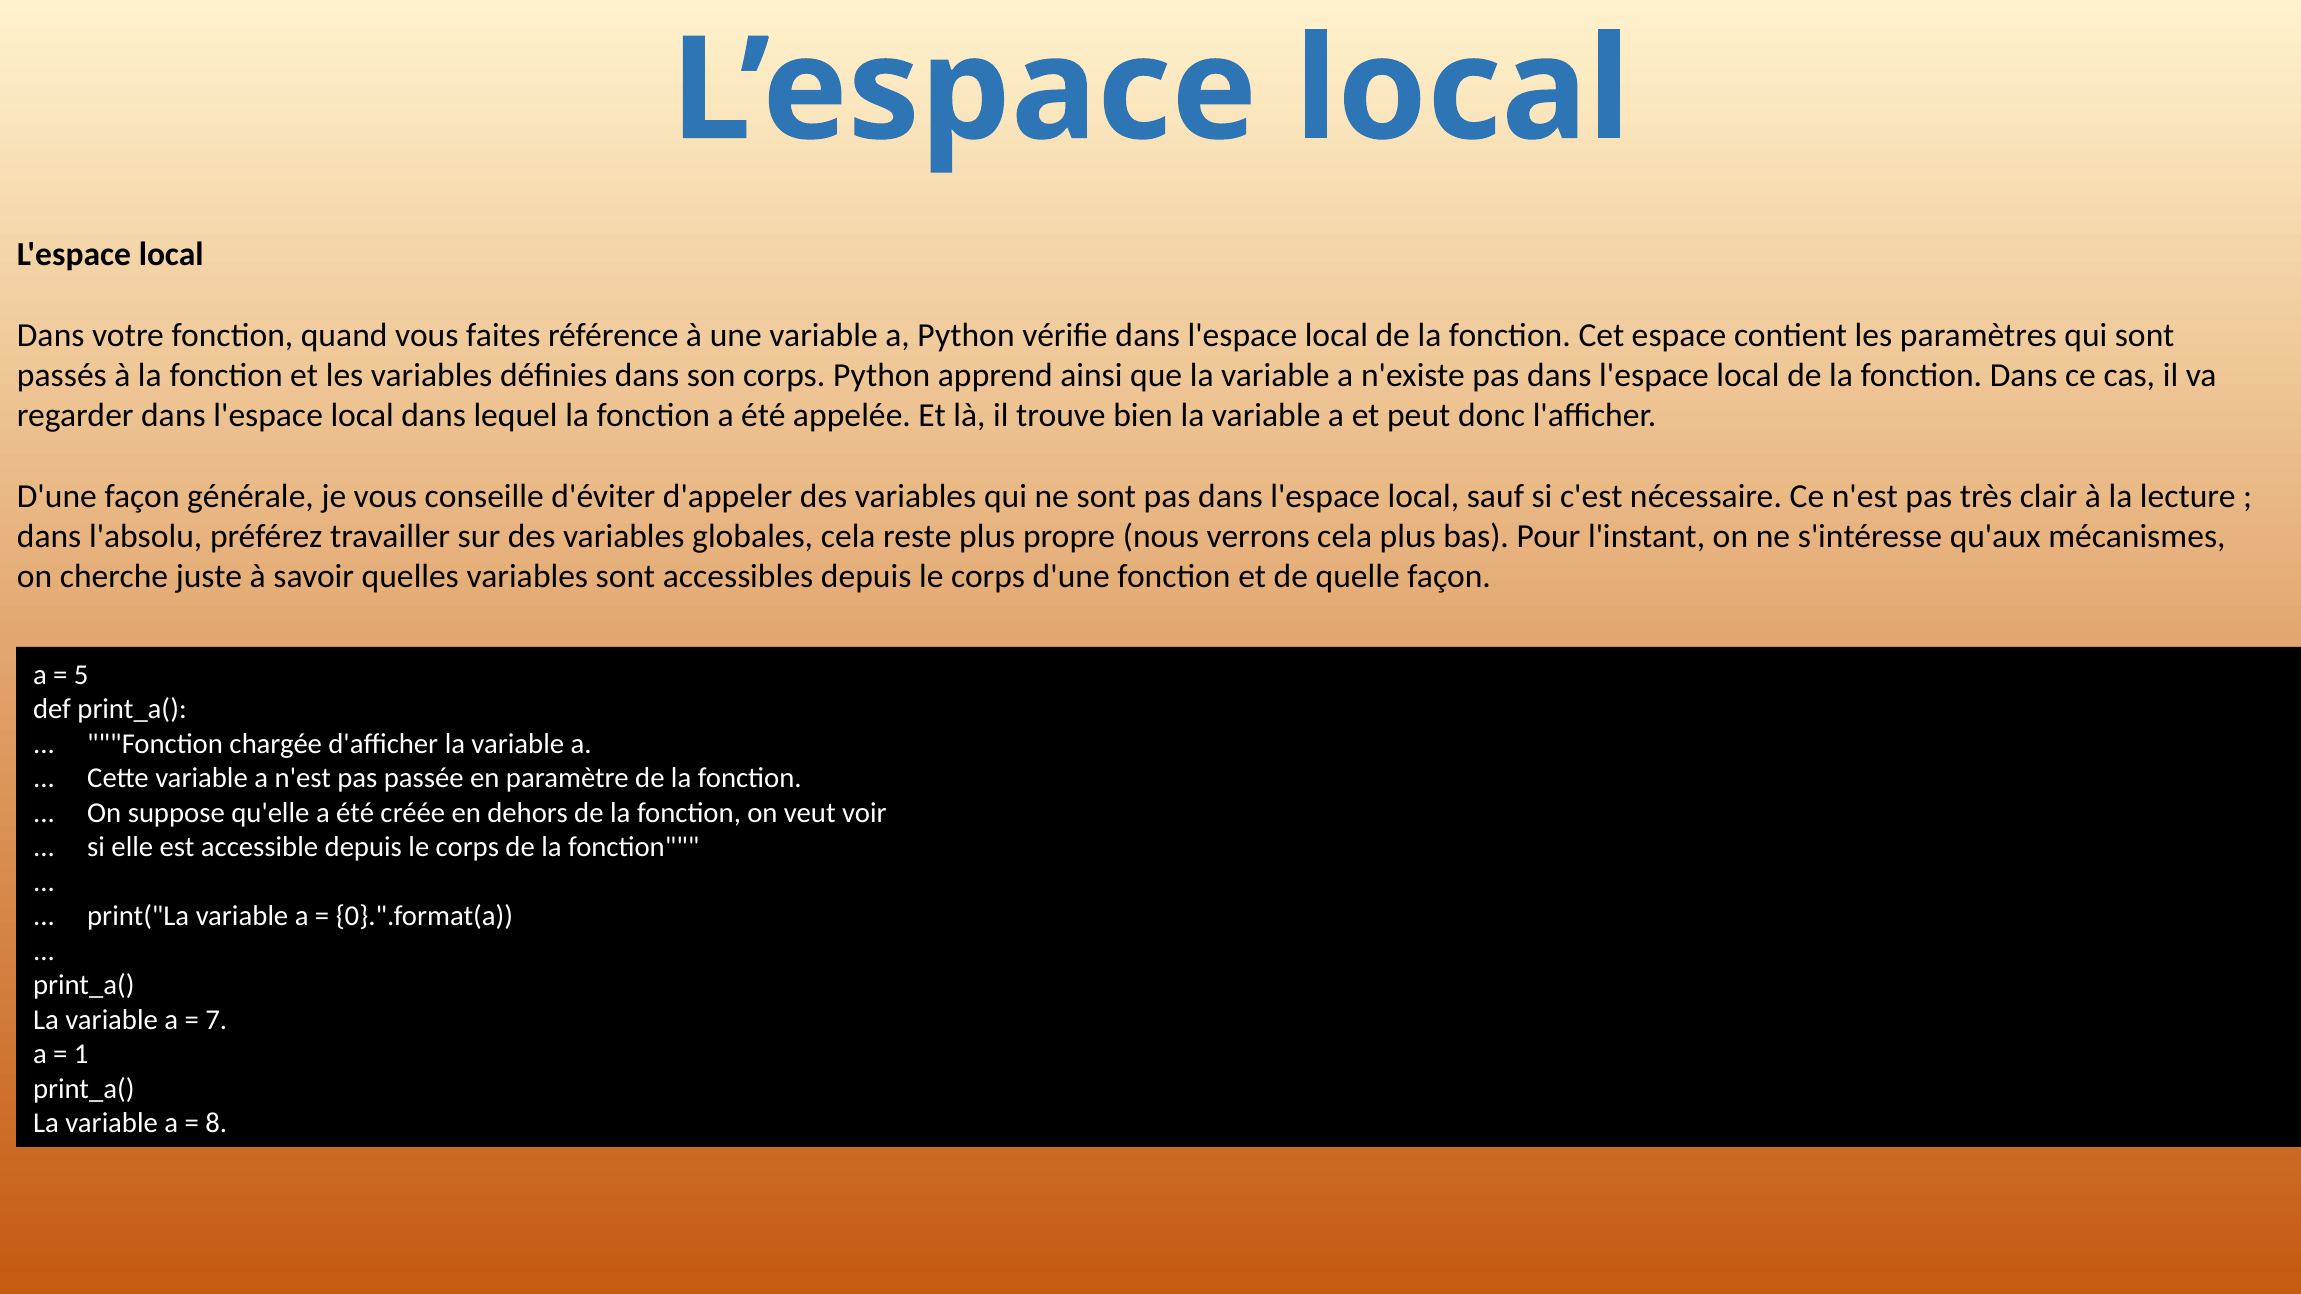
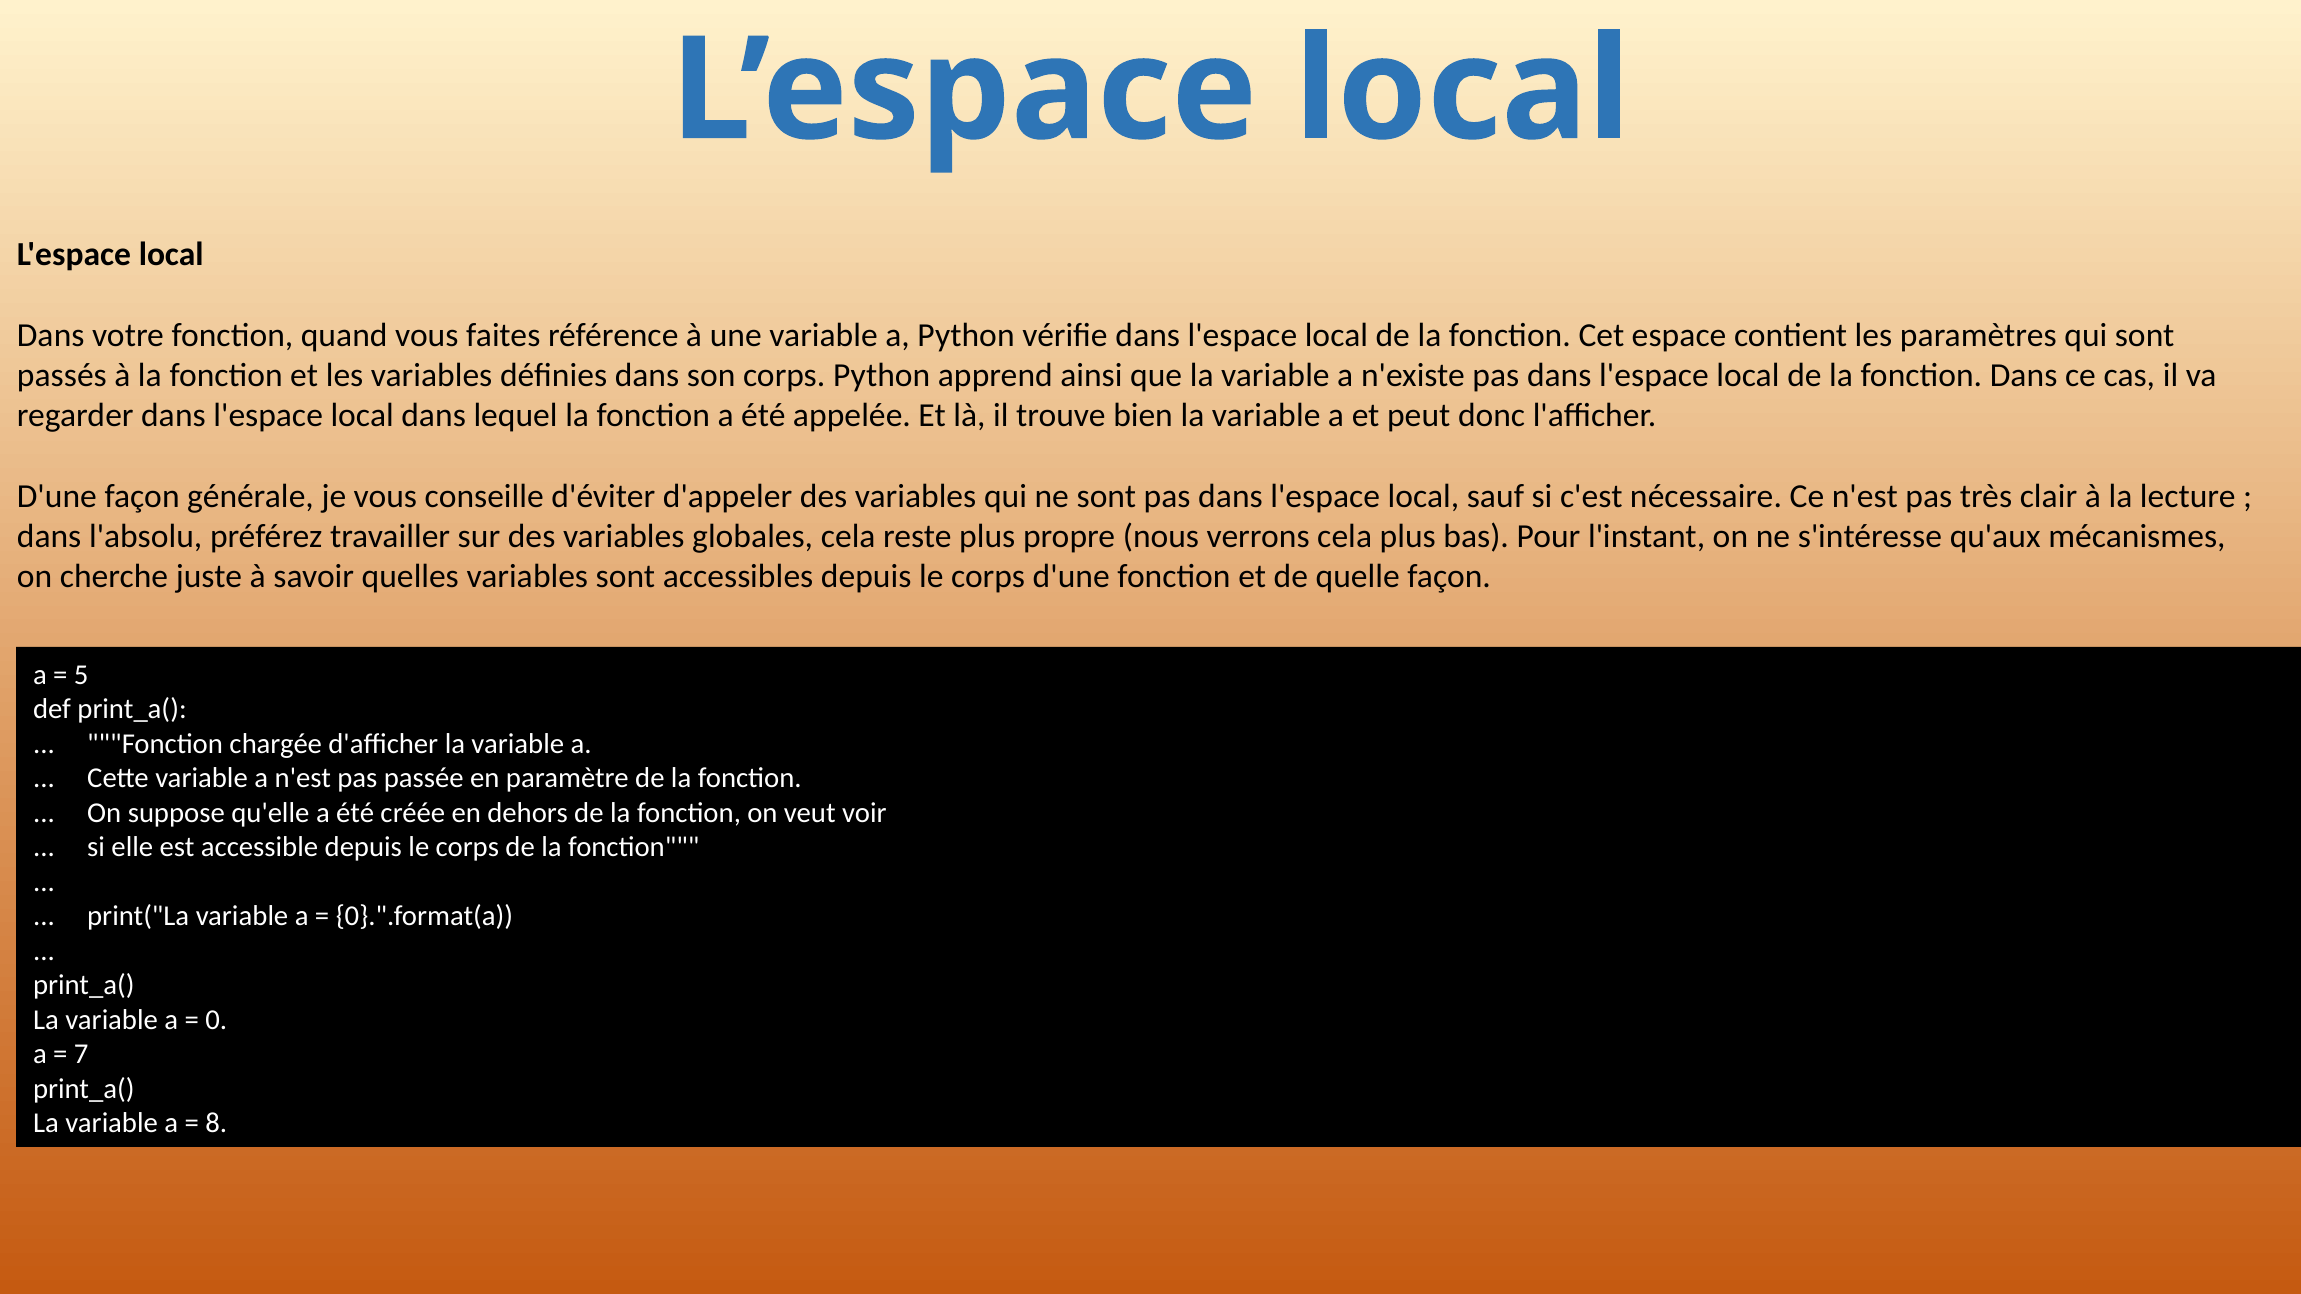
7: 7 -> 0 (216, 1020)
1: 1 -> 7 (81, 1054)
